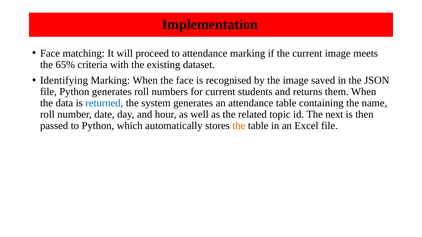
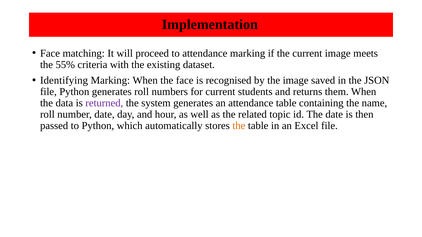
65%: 65% -> 55% (65, 65)
returned colour: blue -> purple (104, 103)
The next: next -> date (334, 115)
